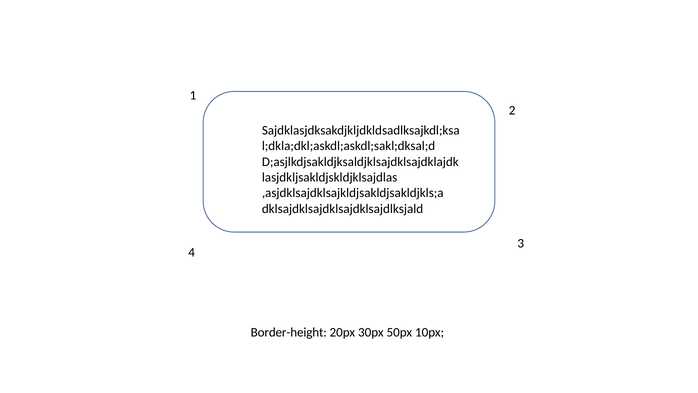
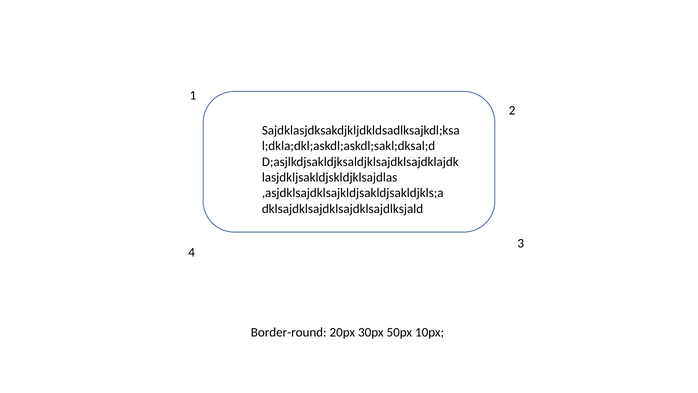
Border-height: Border-height -> Border-round (289, 332)
